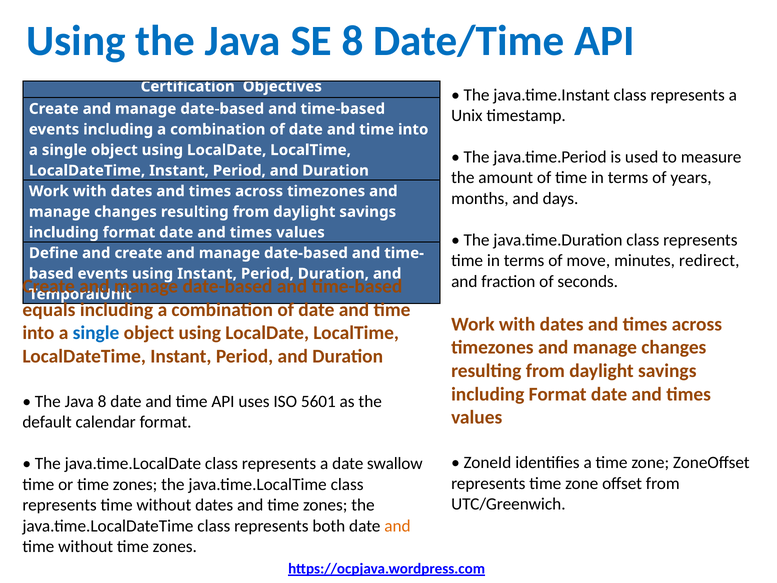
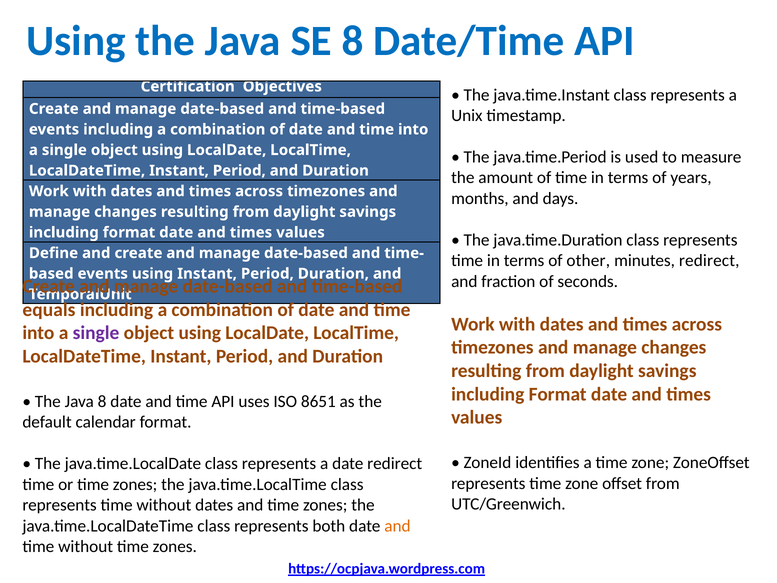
move: move -> other (588, 260)
single colour: blue -> purple (96, 333)
5601: 5601 -> 8651 (318, 401)
date swallow: swallow -> redirect (395, 464)
